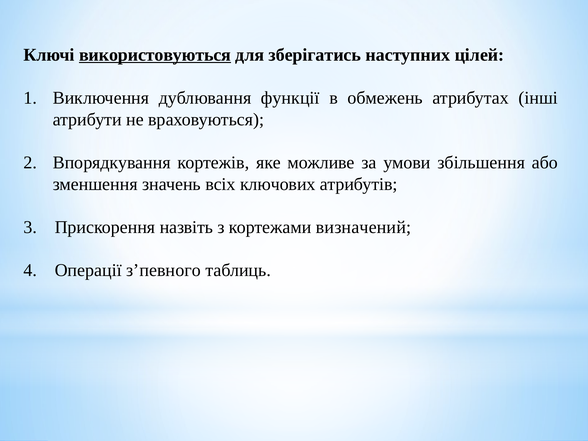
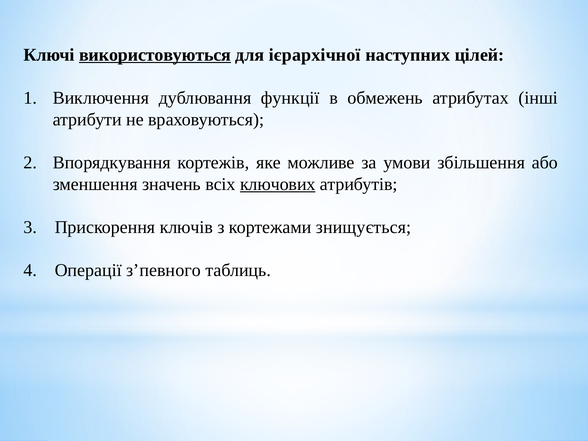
зберігатись: зберігатись -> ієрархічної (315, 55)
ключових underline: none -> present (278, 184)
назвіть: назвіть -> ключів (186, 227)
визначений: визначений -> знищується (364, 227)
